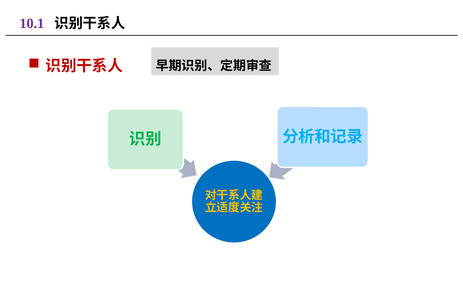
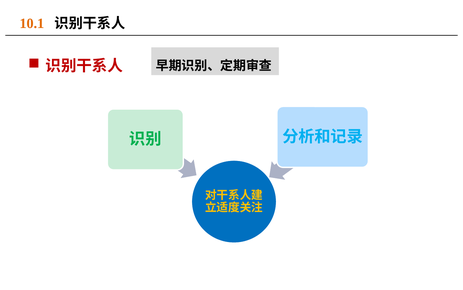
10.1 colour: purple -> orange (32, 24)
